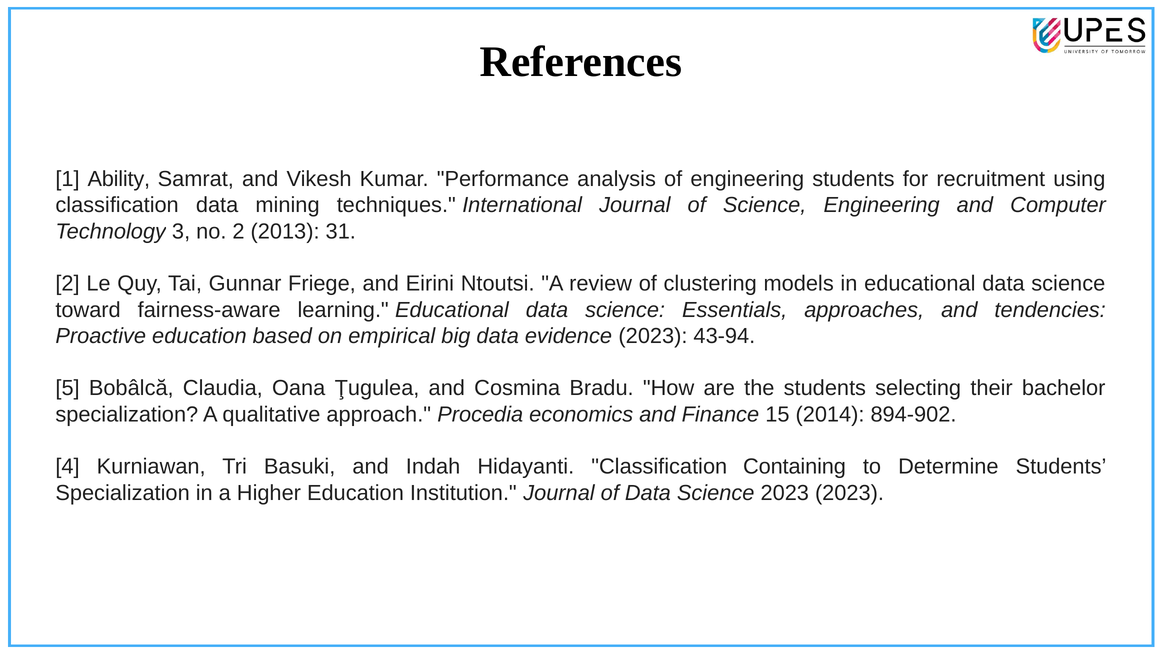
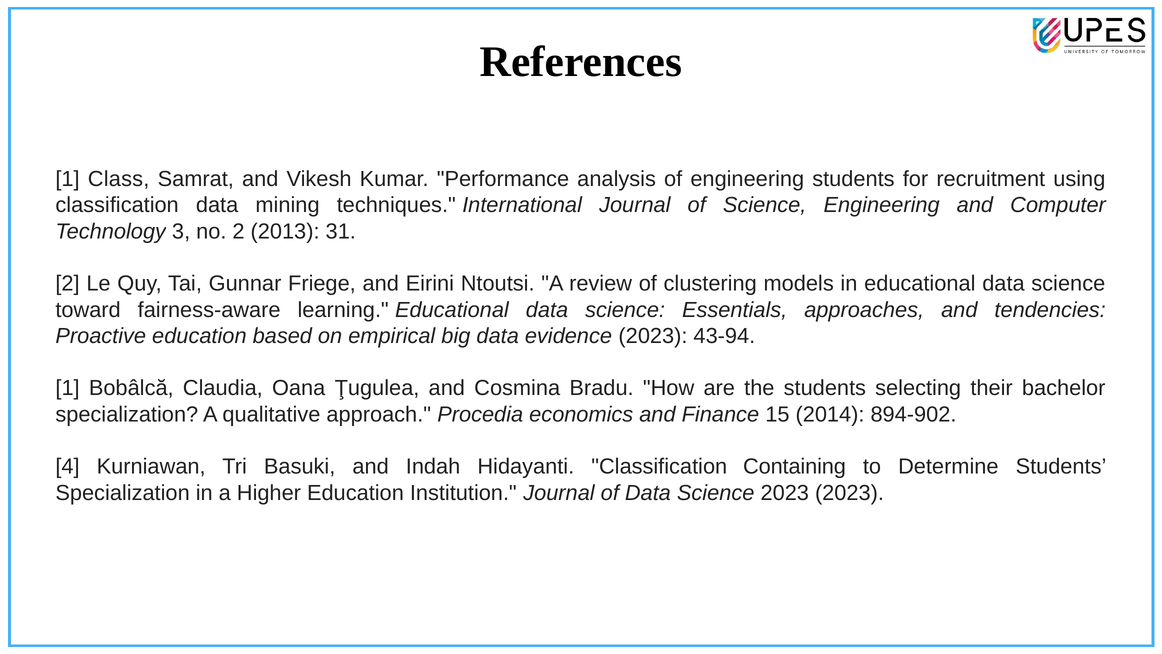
Ability: Ability -> Class (119, 179)
5: 5 -> 1 (68, 388)
